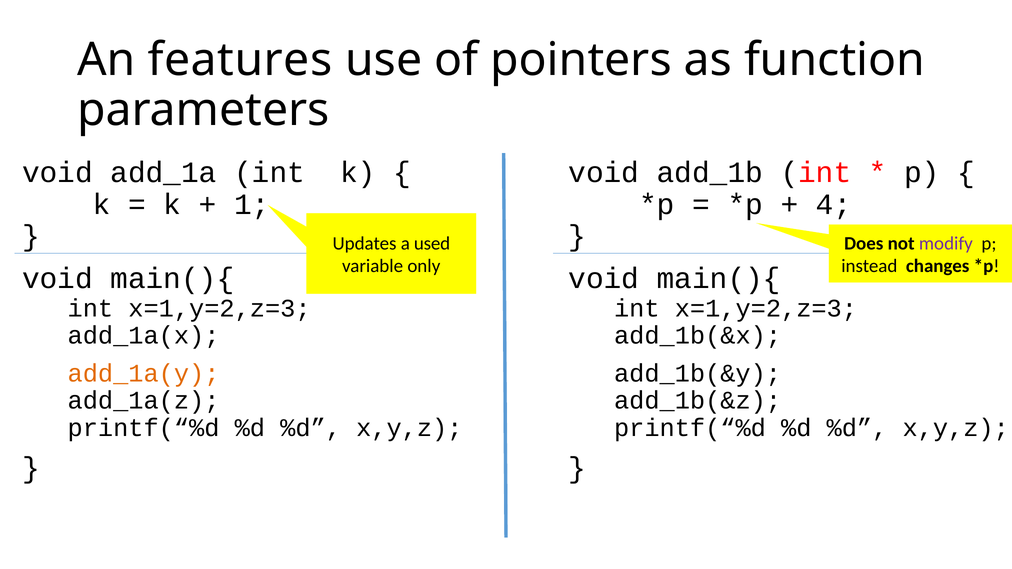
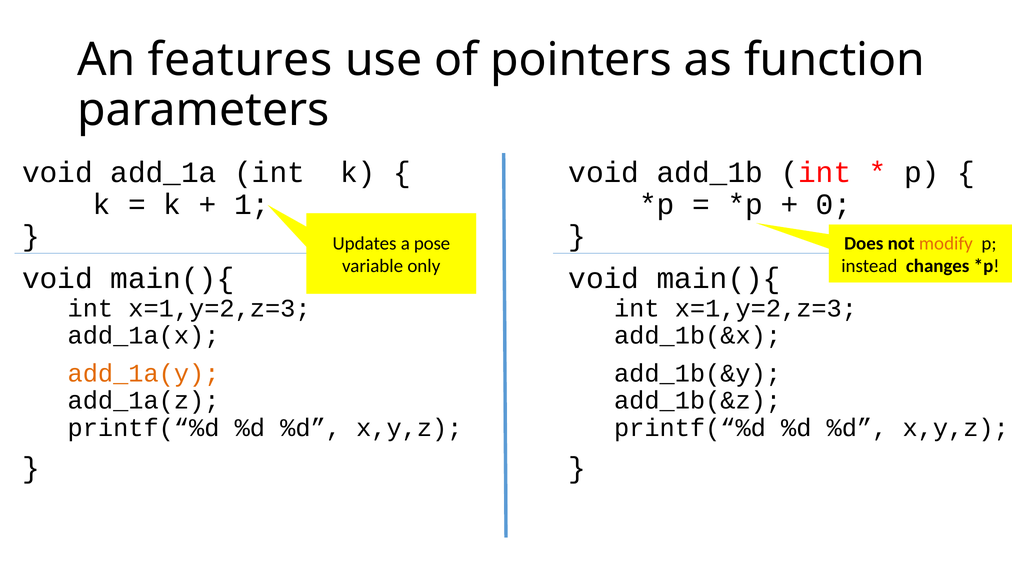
4: 4 -> 0 (834, 204)
used: used -> pose (432, 244)
modify colour: purple -> orange (946, 244)
